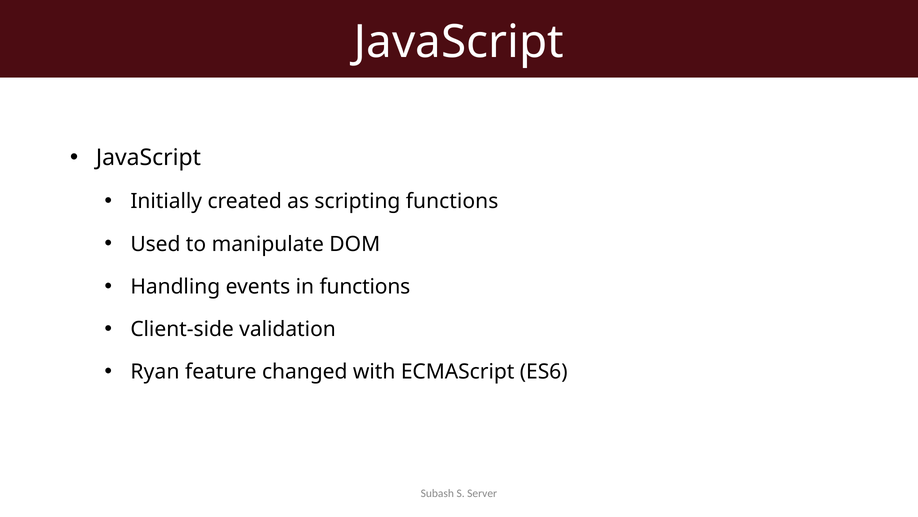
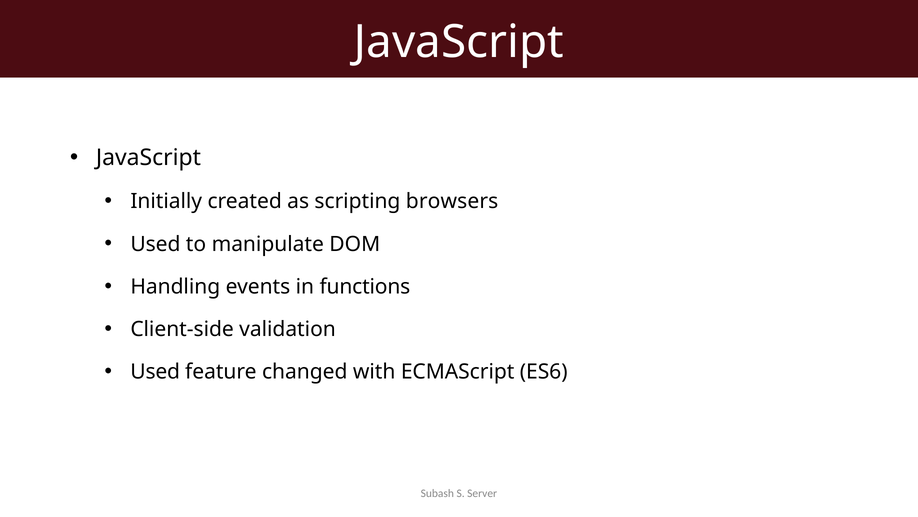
scripting functions: functions -> browsers (452, 201)
Ryan: Ryan -> Used (155, 372)
